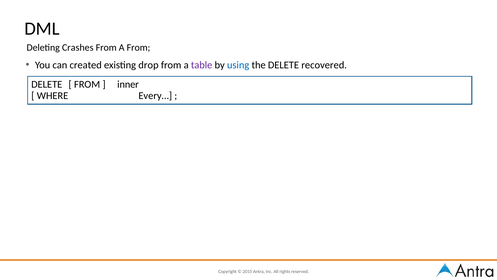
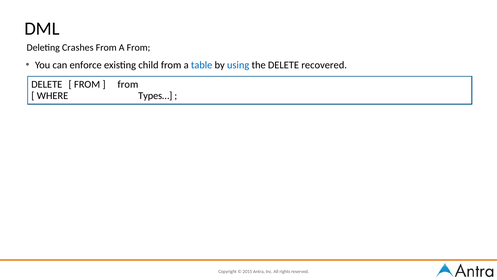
created: created -> enforce (86, 65)
drop: drop -> child (148, 65)
table colour: purple -> blue (202, 65)
inner: inner -> from (128, 84)
Every…: Every… -> Types… (155, 96)
